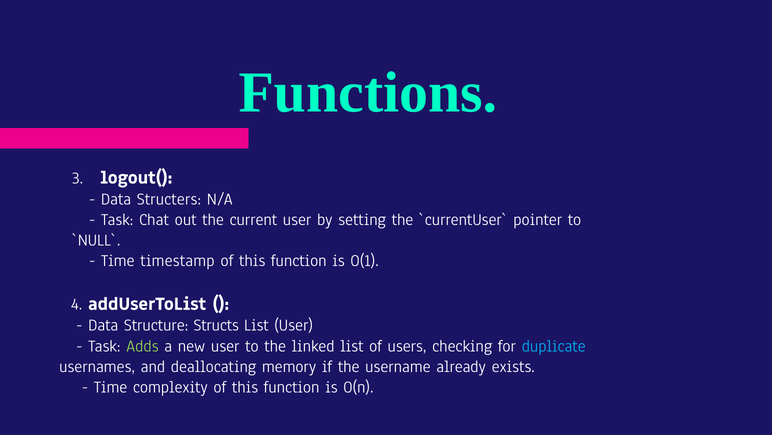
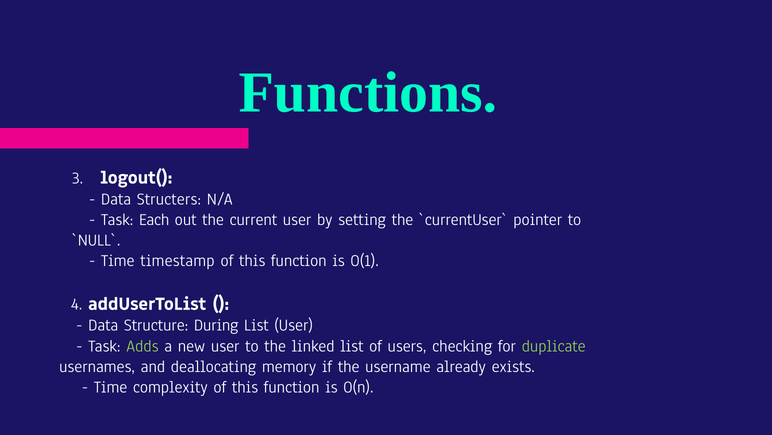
Chat: Chat -> Each (154, 219)
Structs: Structs -> During (216, 325)
duplicate colour: light blue -> light green (554, 345)
